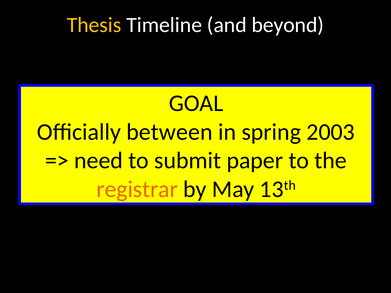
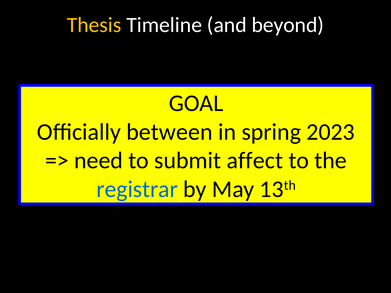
2003: 2003 -> 2023 (331, 132)
paper: paper -> affect (255, 161)
registrar colour: orange -> blue (137, 189)
